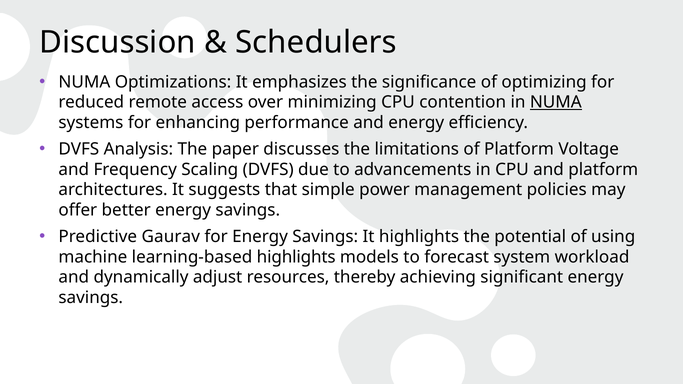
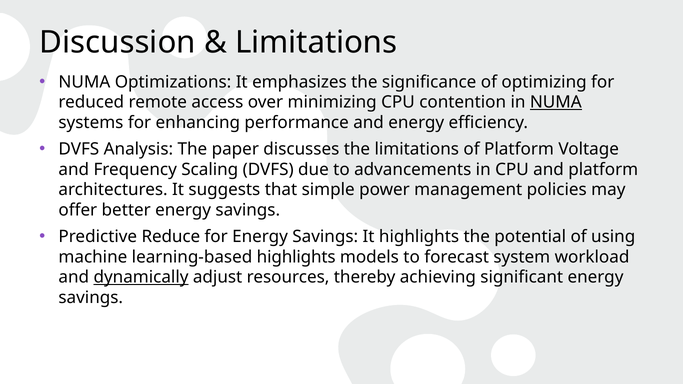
Schedulers: Schedulers -> Limitations (316, 43)
Gaurav: Gaurav -> Reduce (171, 237)
dynamically underline: none -> present (141, 277)
